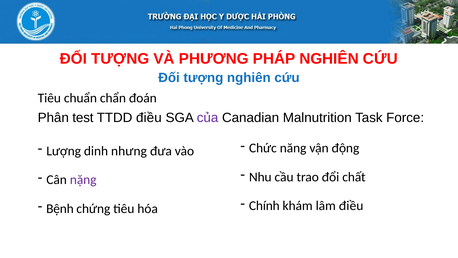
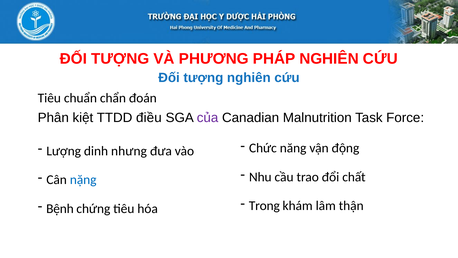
test: test -> kiệt (83, 117)
nặng colour: purple -> blue (83, 180)
Chính: Chính -> Trong (264, 206)
lâm điều: điều -> thận (351, 206)
